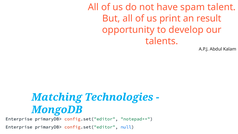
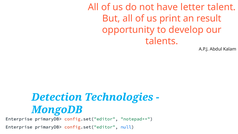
spam: spam -> letter (193, 7)
Matching: Matching -> Detection (57, 97)
